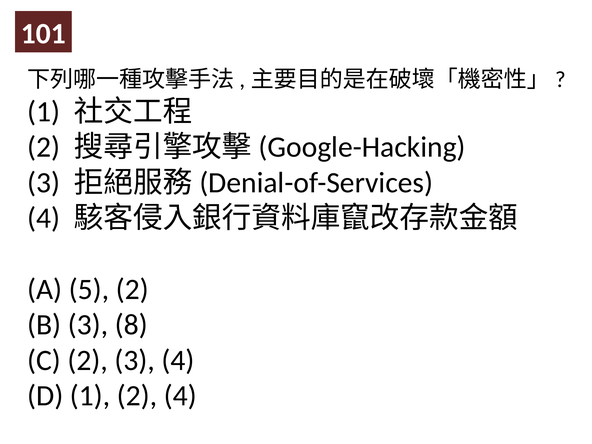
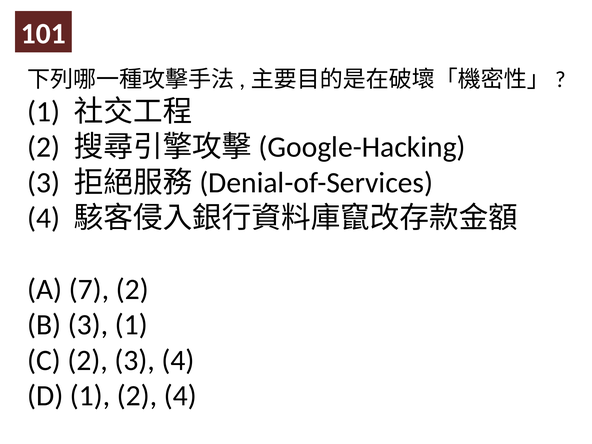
5: 5 -> 7 (89, 289)
3 8: 8 -> 1 (131, 325)
